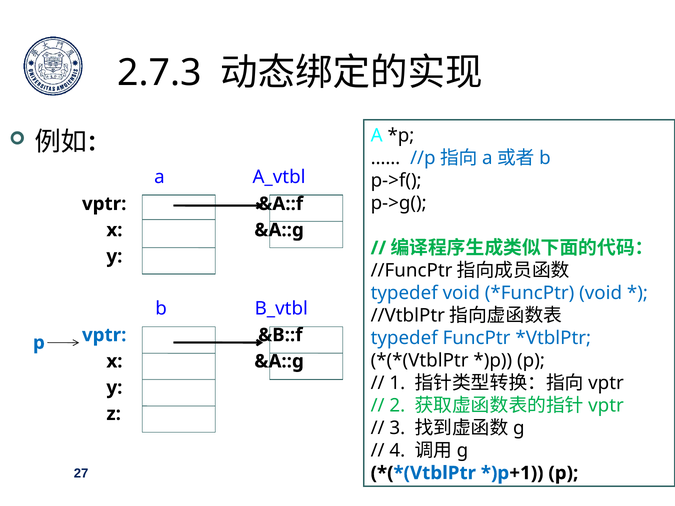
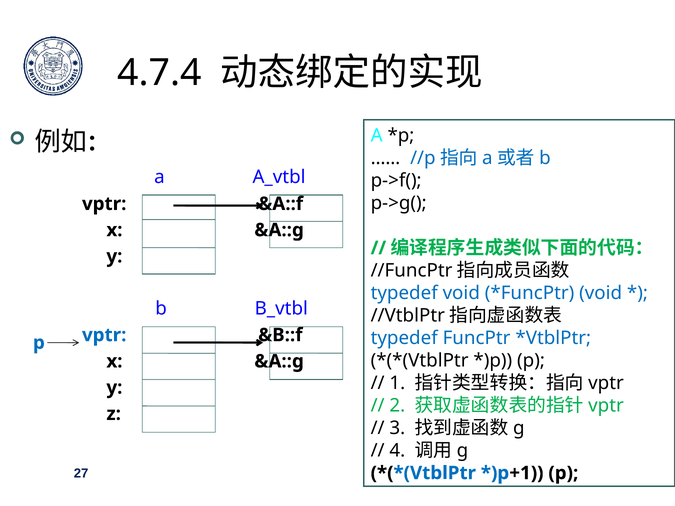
2.7.3: 2.7.3 -> 4.7.4 (160, 73)
